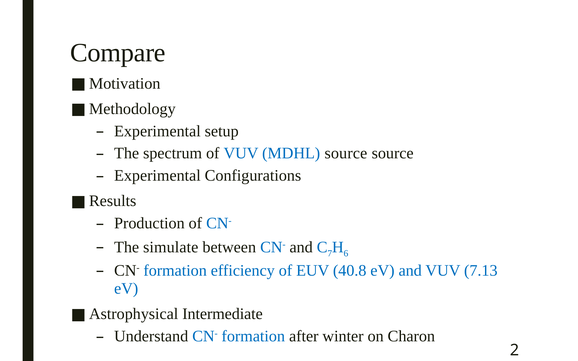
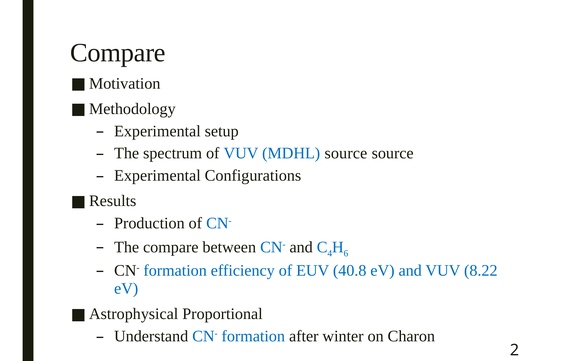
The simulate: simulate -> compare (171, 247)
7: 7 -> 4 (330, 254)
7.13: 7.13 -> 8.22 (481, 271)
Intermediate: Intermediate -> Proportional (222, 314)
